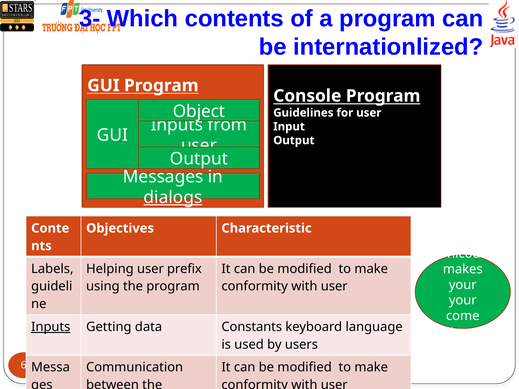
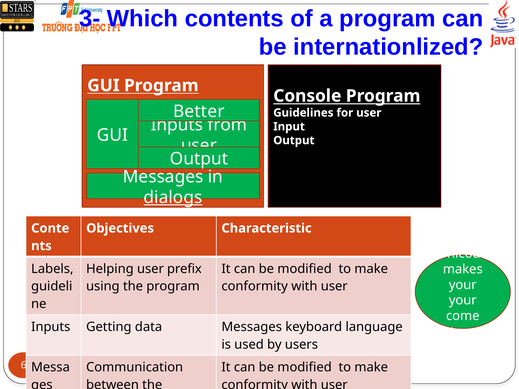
Object: Object -> Better (199, 111)
Inputs underline: present -> none (51, 327)
data Constants: Constants -> Messages (252, 327)
